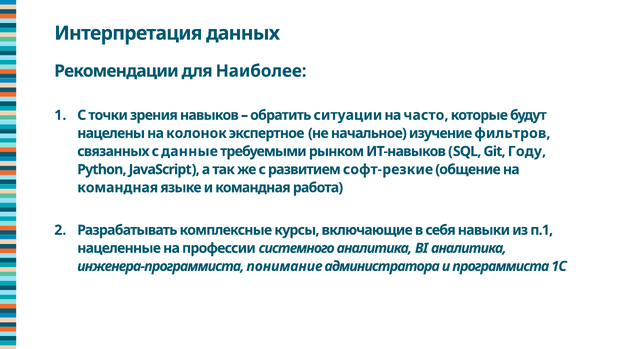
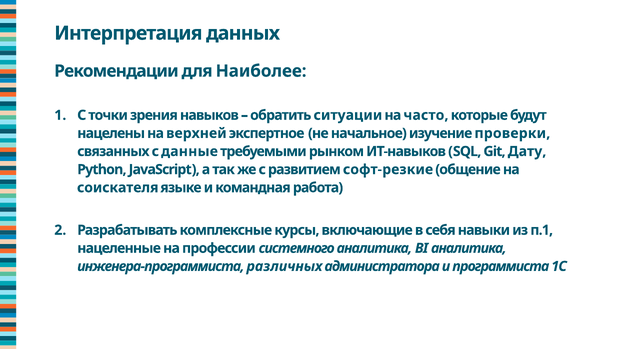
колонок: колонок -> верхней (196, 133)
фильтров: фильтров -> проверки (512, 133)
Году: Году -> Дату (527, 151)
командная: командная -> соискателя (118, 187)
понимание: понимание -> различных (284, 266)
